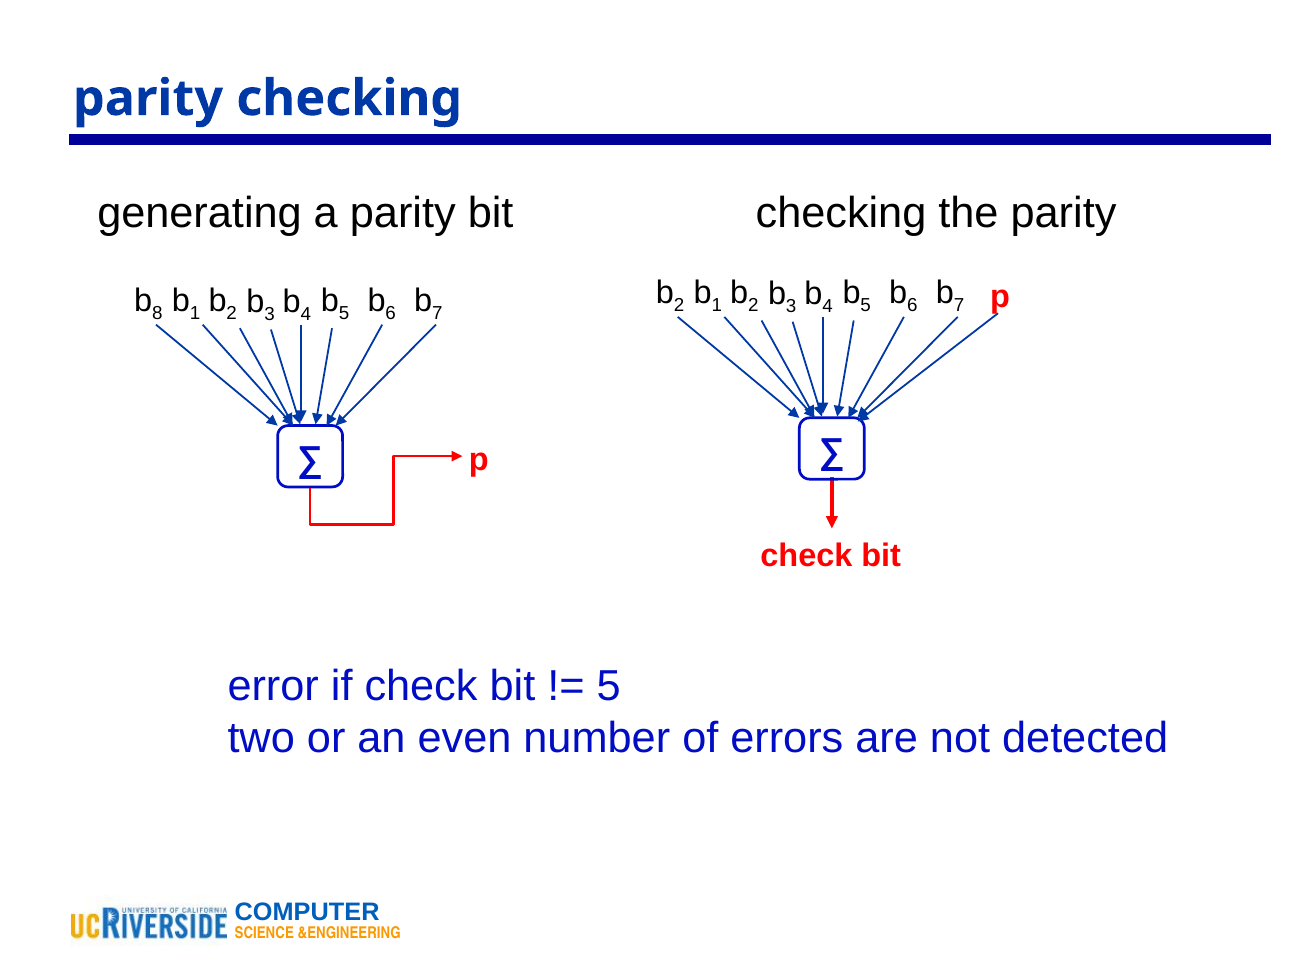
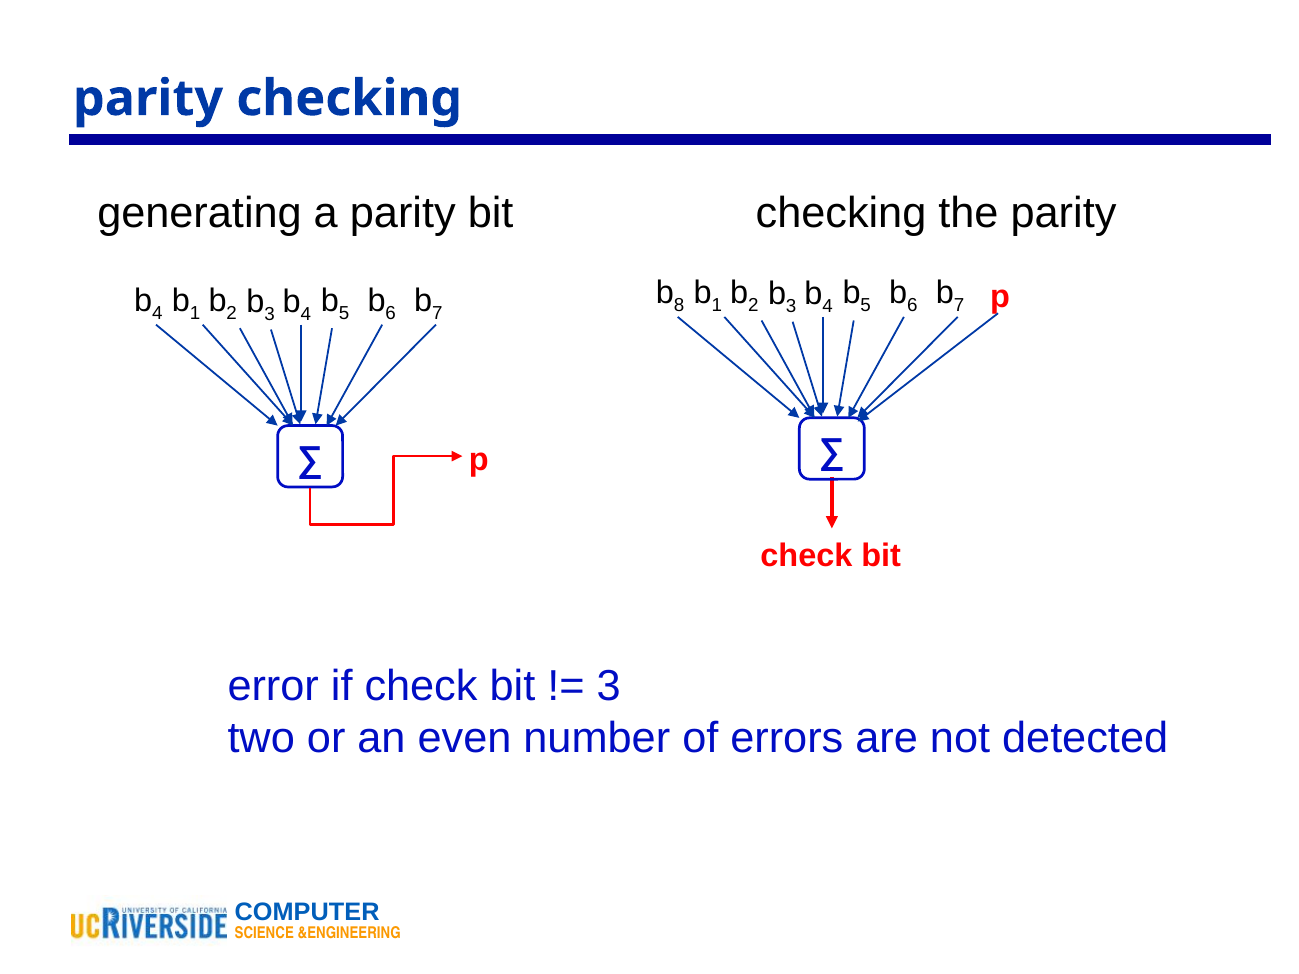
2: 2 -> 8 (679, 305)
8: 8 -> 4 (157, 313)
5: 5 -> 3 (609, 686)
